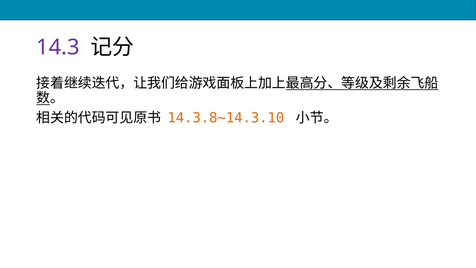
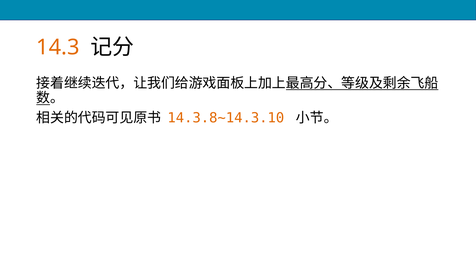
14.3 colour: purple -> orange (58, 47)
